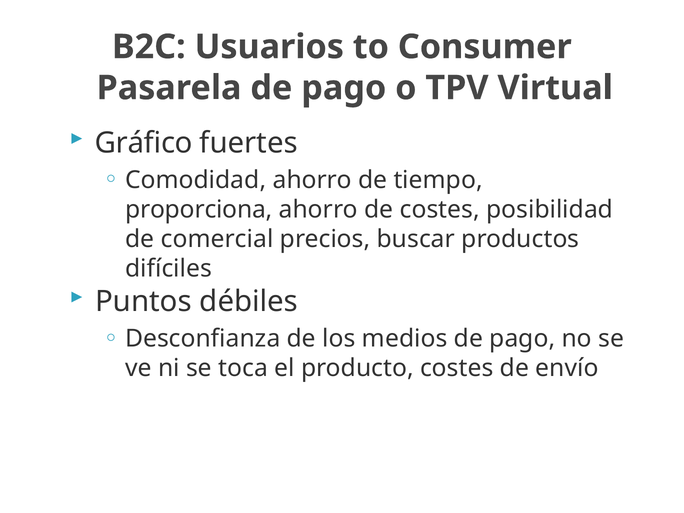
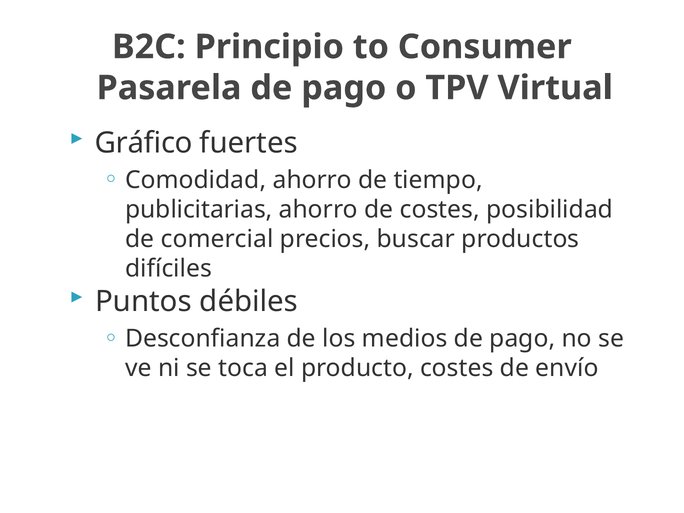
Usuarios: Usuarios -> Principio (269, 47)
proporciona: proporciona -> publicitarias (199, 210)
